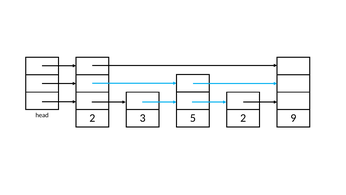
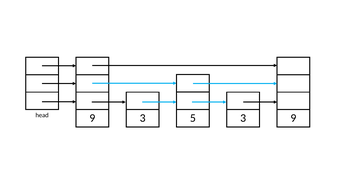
head 2: 2 -> 9 (92, 118)
3 2: 2 -> 3 (243, 118)
